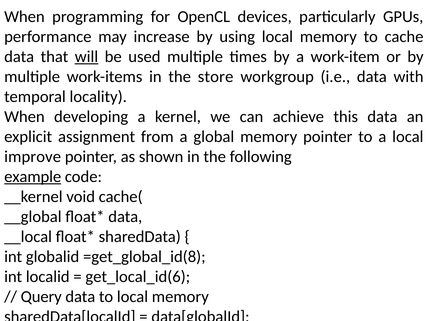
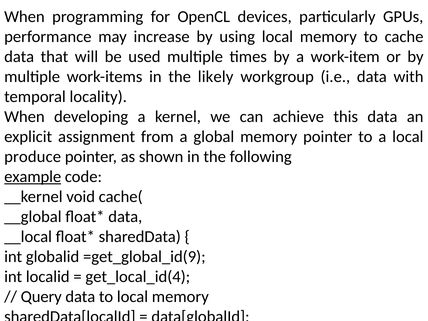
will underline: present -> none (87, 57)
store: store -> likely (216, 77)
improve: improve -> produce (33, 157)
=get_global_id(8: =get_global_id(8 -> =get_global_id(9 (144, 257)
get_local_id(6: get_local_id(6 -> get_local_id(4 (138, 277)
